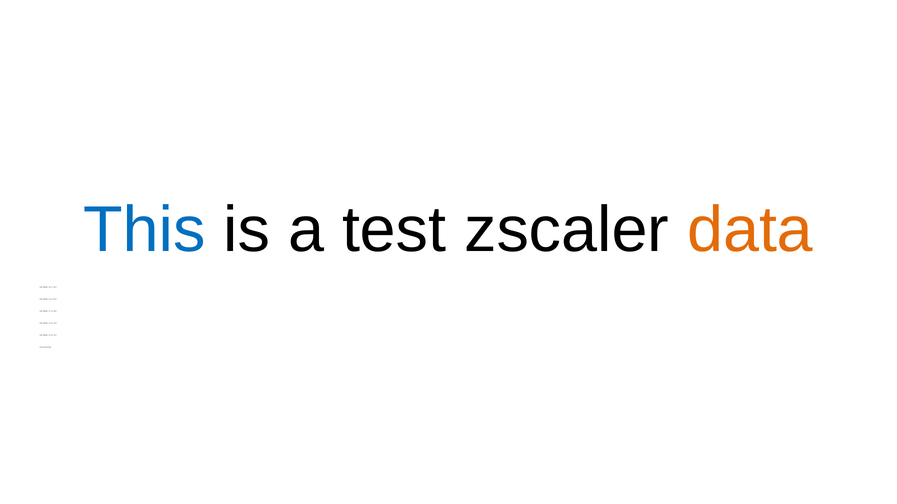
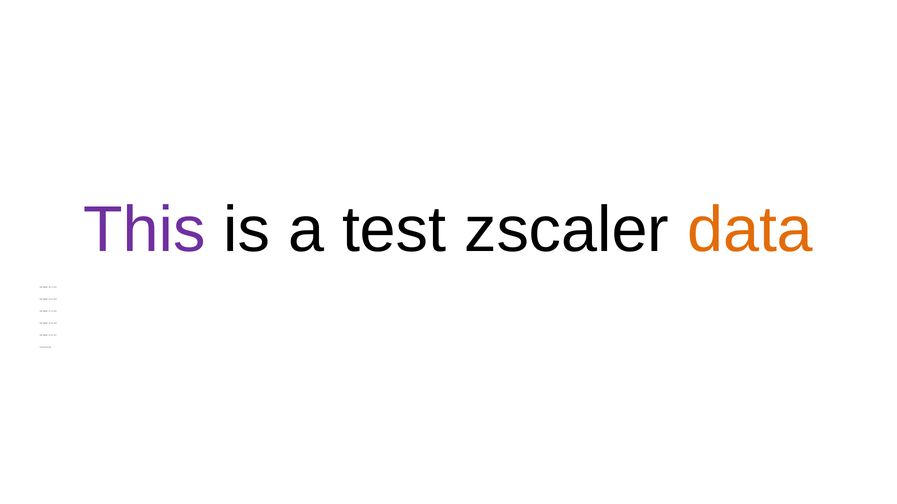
This colour: blue -> purple (144, 230)
